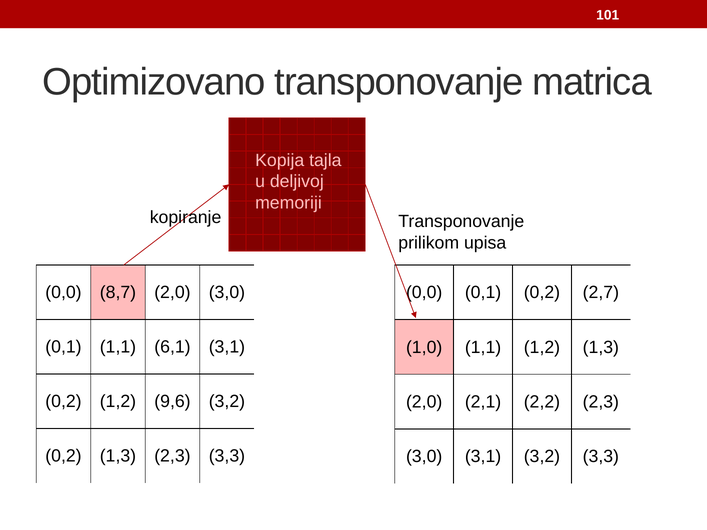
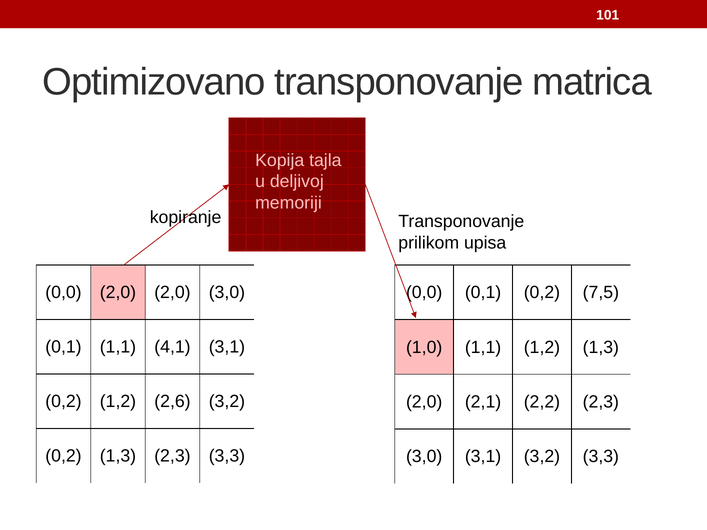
0,0 8,7: 8,7 -> 2,0 (118, 293)
2,7: 2,7 -> 7,5 (601, 293)
6,1: 6,1 -> 4,1 (172, 347)
9,6: 9,6 -> 2,6 (172, 402)
